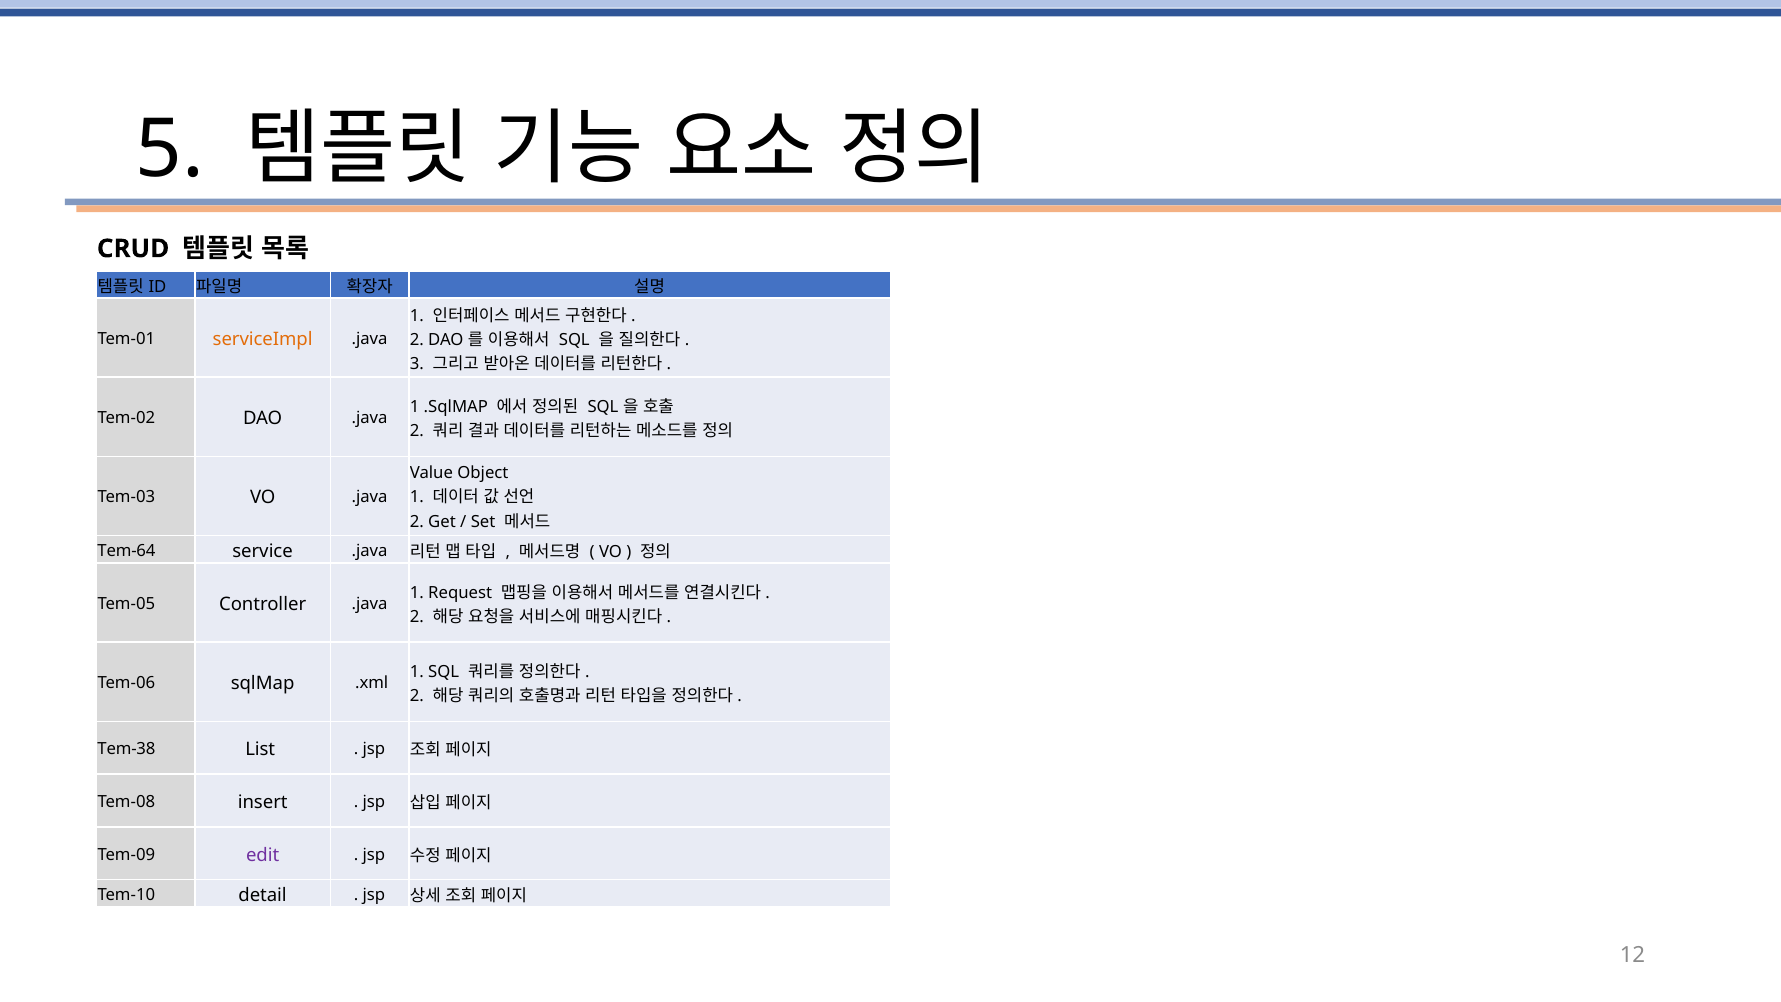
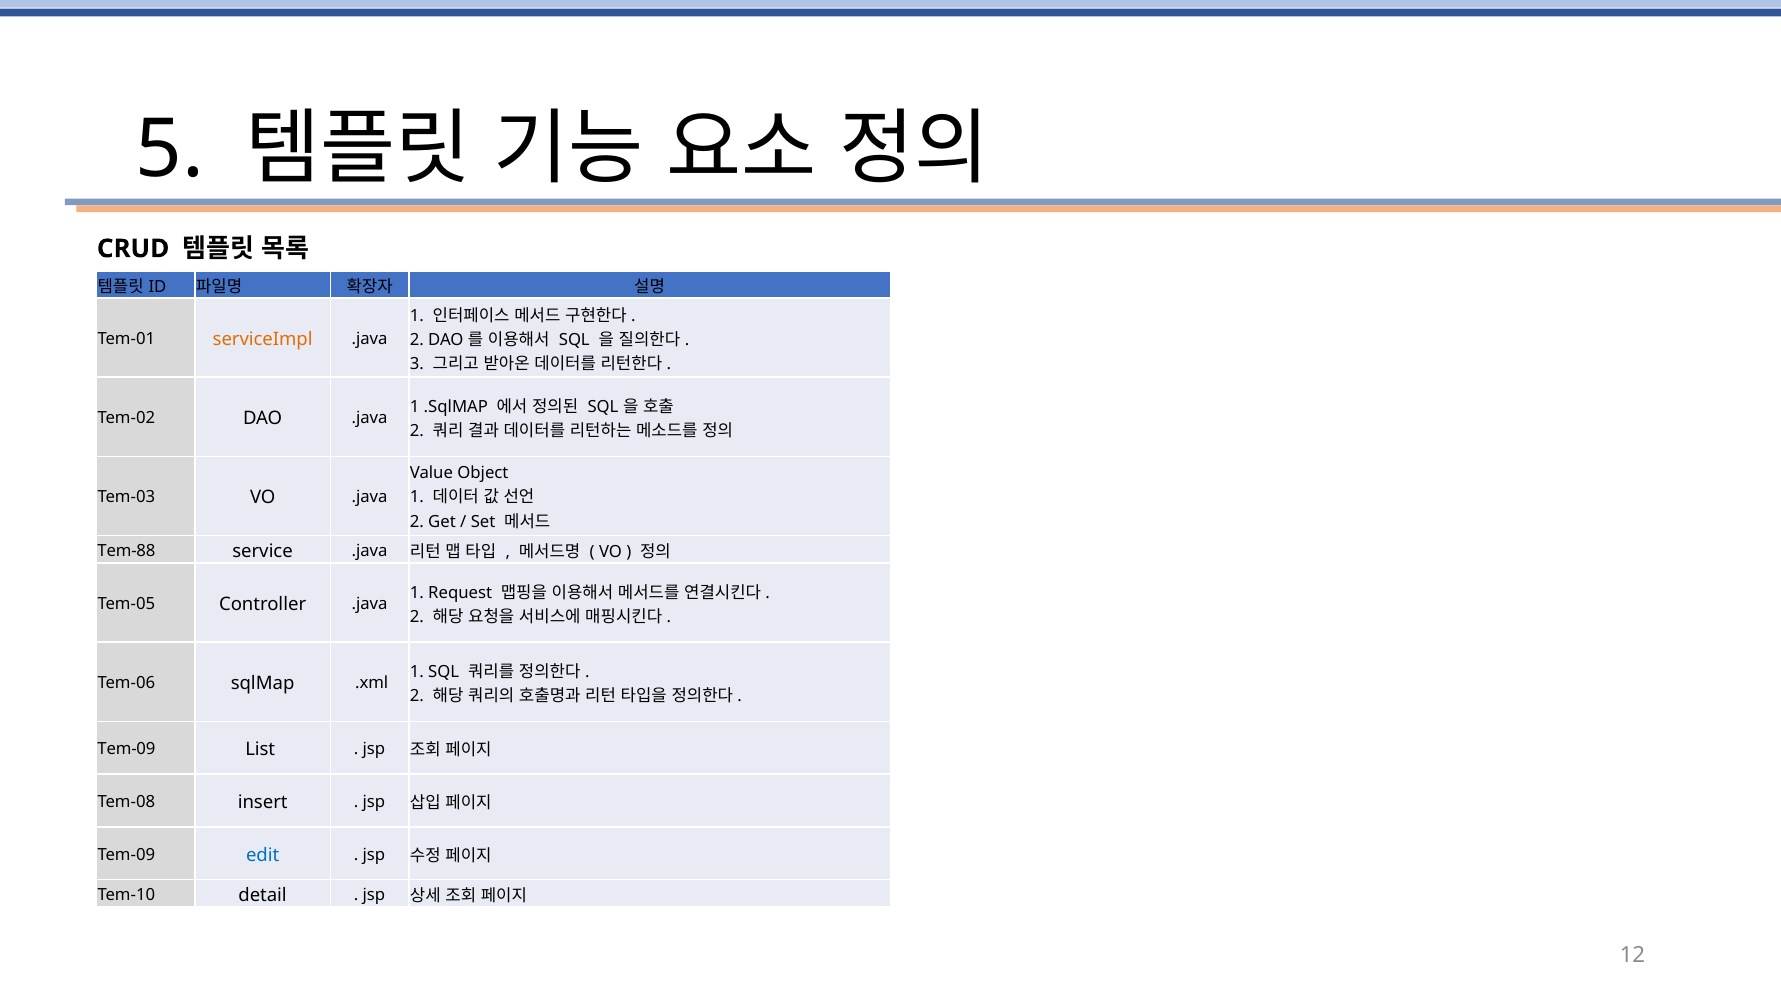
Tem-64: Tem-64 -> Tem-88 (126, 551)
Tem-38: Tem-38 -> Tem-09 (126, 749)
edit colour: purple -> blue (263, 855)
